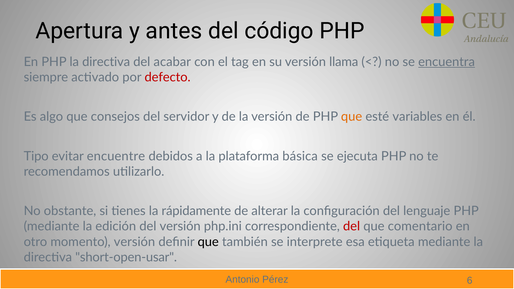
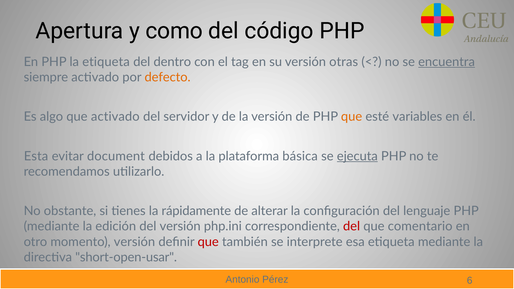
antes: antes -> como (174, 31)
PHP la directiva: directiva -> etiqueta (106, 62)
acabar: acabar -> dentro (172, 62)
llama: llama -> otras (344, 62)
defecto colour: red -> orange (168, 77)
que consejos: consejos -> activado (115, 117)
Tipo: Tipo -> Esta (36, 156)
encuentre: encuentre -> document (116, 156)
ejecuta underline: none -> present (357, 156)
que colour: black -> red (208, 242)
